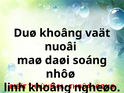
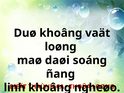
nuoâi: nuoâi -> loøng (61, 47)
nhôø: nhôø -> ñang (60, 74)
